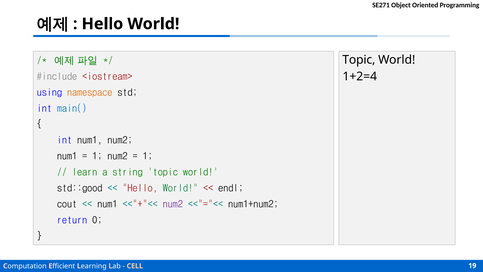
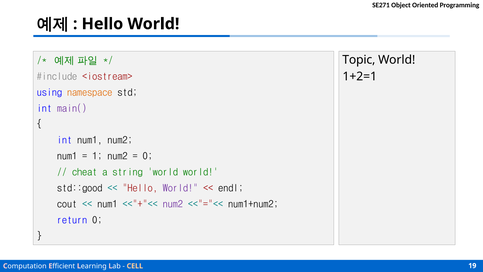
1+2=4: 1+2=4 -> 1+2=1 (360, 76)
main( colour: blue -> purple (72, 108)
1: 1 -> 0 (148, 156)
learn: learn -> cheat (85, 172)
string topic: topic -> world (163, 172)
World colour: green -> purple (180, 188)
